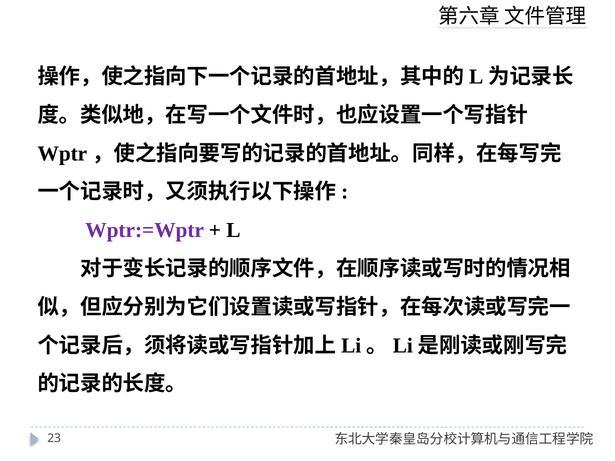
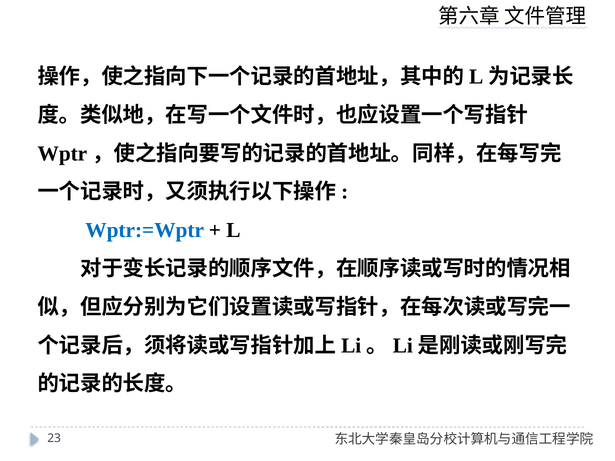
Wptr:=Wptr colour: purple -> blue (145, 230)
